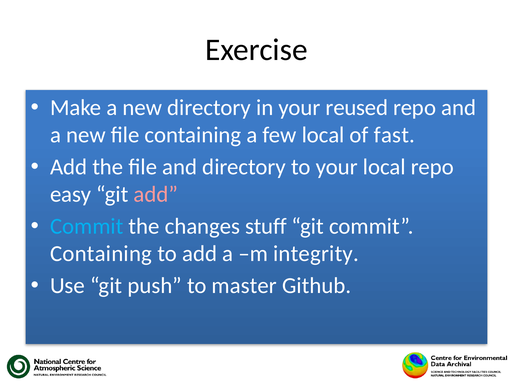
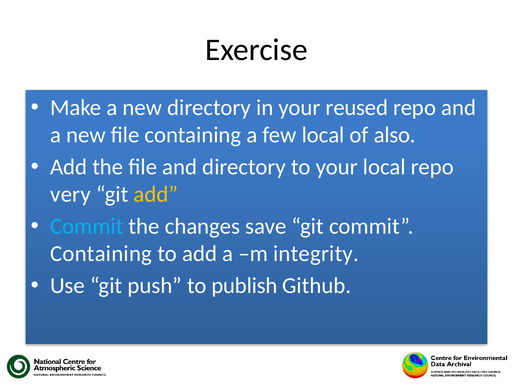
fast: fast -> also (395, 135)
easy: easy -> very (70, 194)
add colour: pink -> yellow (156, 194)
stuff: stuff -> save (266, 226)
master: master -> publish (244, 286)
